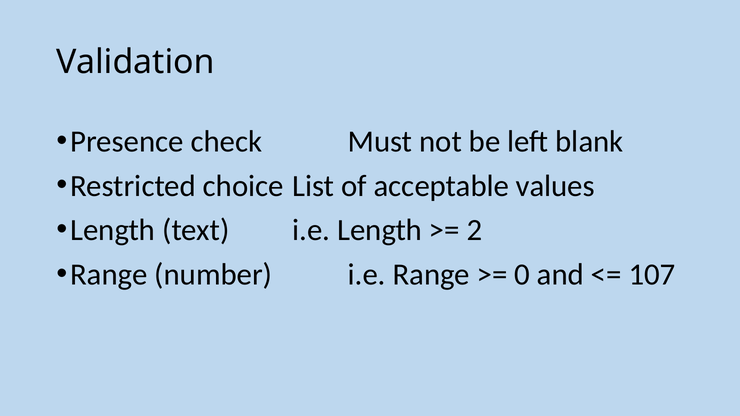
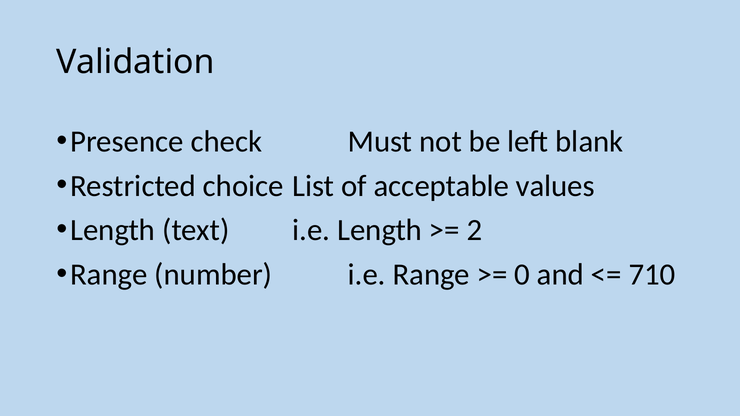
107: 107 -> 710 (652, 275)
